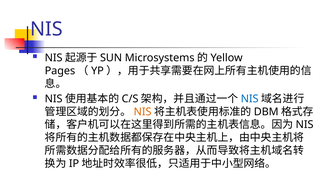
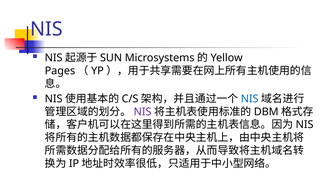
NIS colour: orange -> purple (143, 112)
